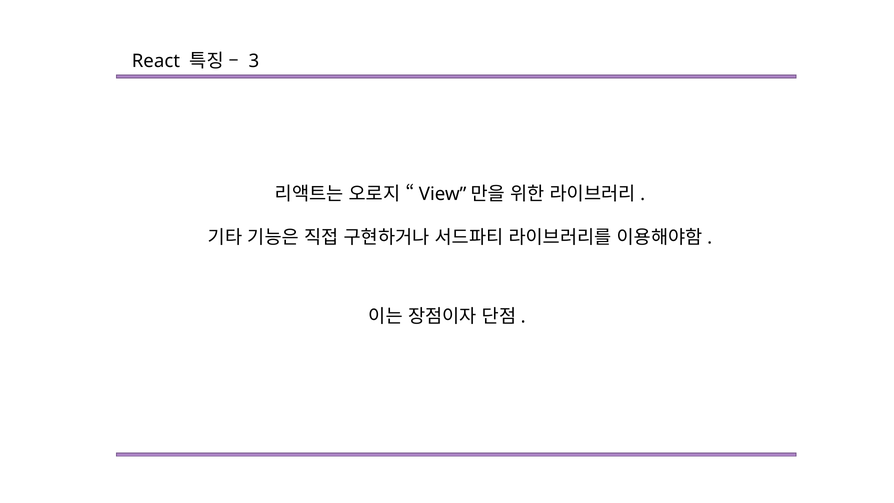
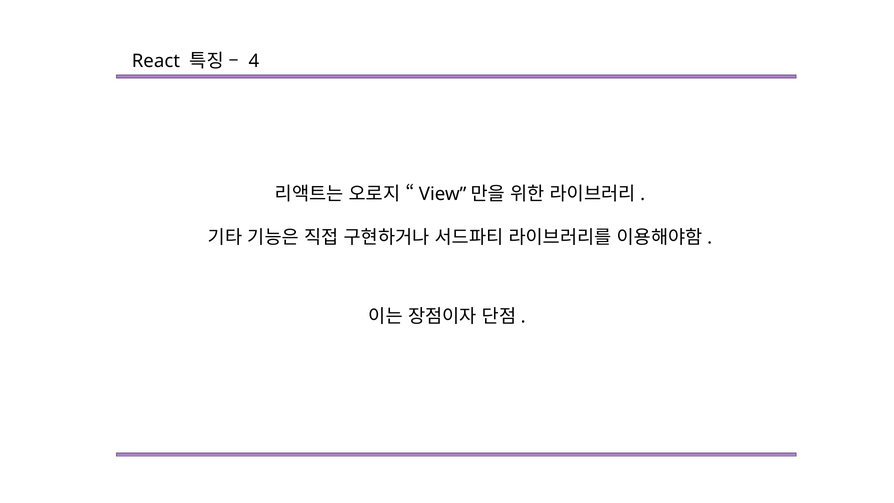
3: 3 -> 4 (254, 61)
